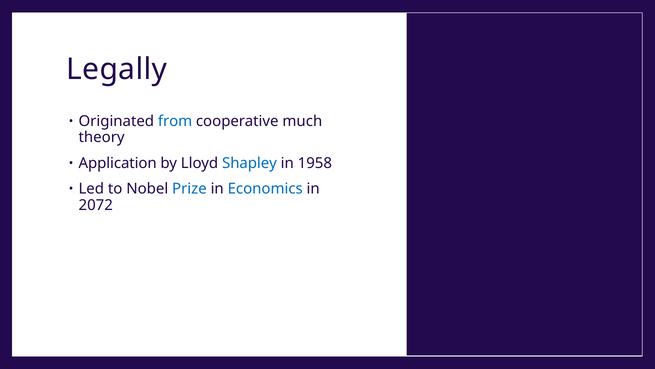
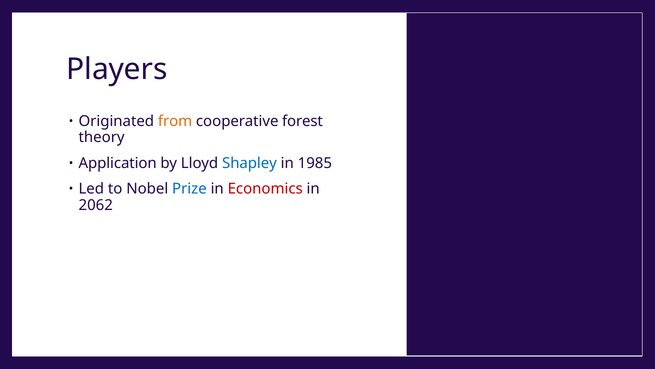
Legally: Legally -> Players (117, 69)
from colour: blue -> orange (175, 121)
much: much -> forest (302, 121)
1958: 1958 -> 1985 (315, 163)
Economics colour: blue -> red (265, 189)
2072: 2072 -> 2062 (96, 205)
